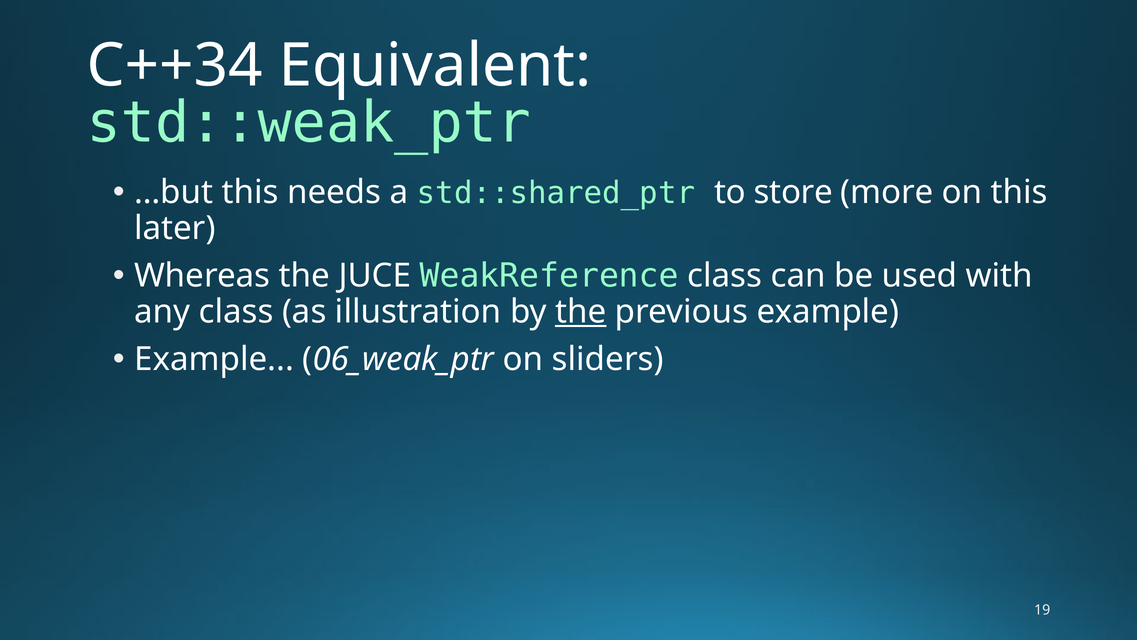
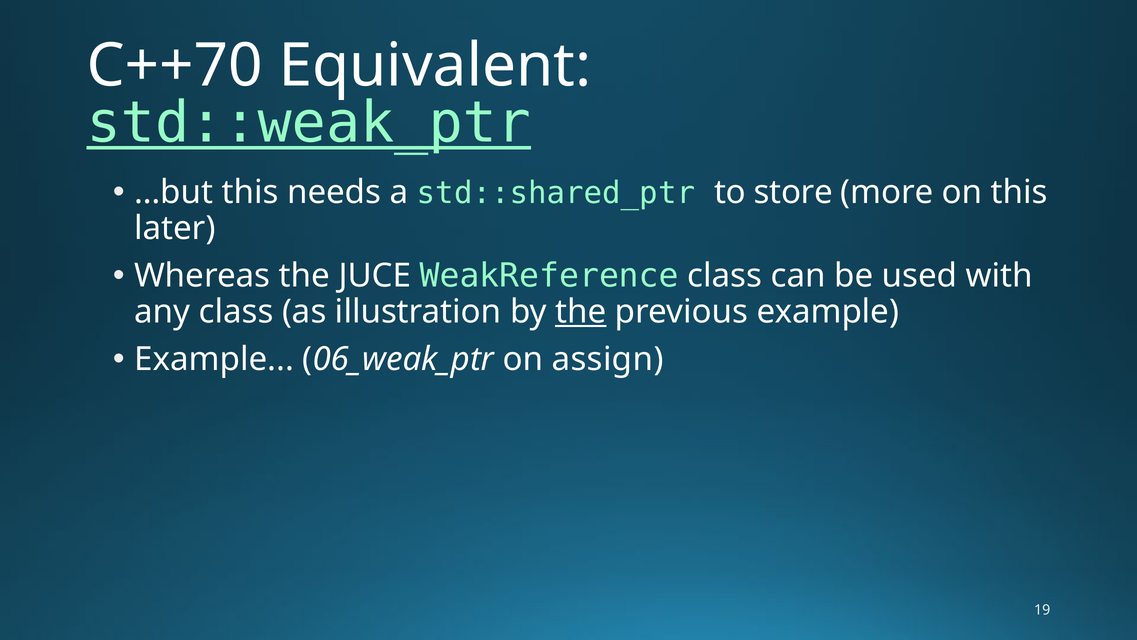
C++34: C++34 -> C++70 (175, 66)
std::weak_ptr underline: none -> present (309, 123)
sliders: sliders -> assign (608, 359)
